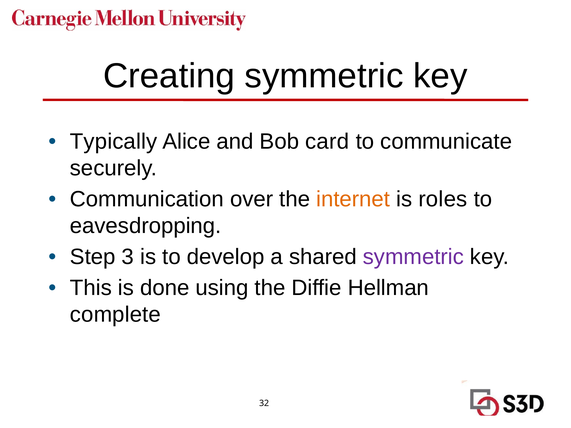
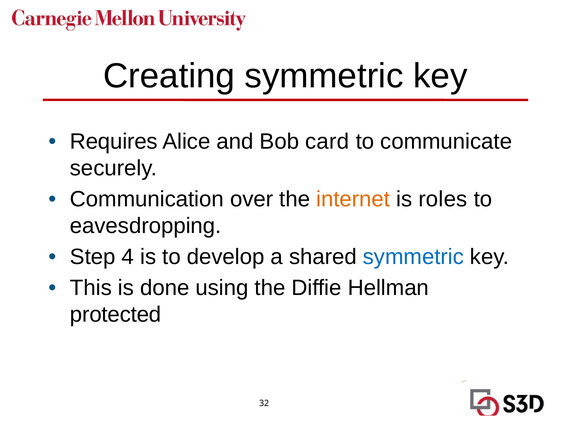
Typically: Typically -> Requires (114, 141)
3: 3 -> 4 (128, 257)
symmetric colour: purple -> blue (413, 257)
complete: complete -> protected (116, 315)
